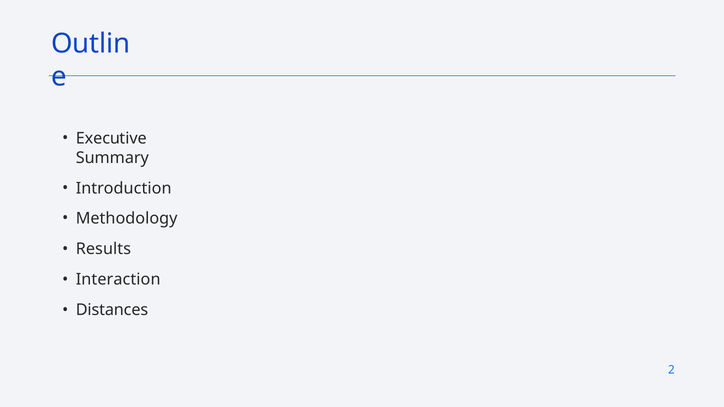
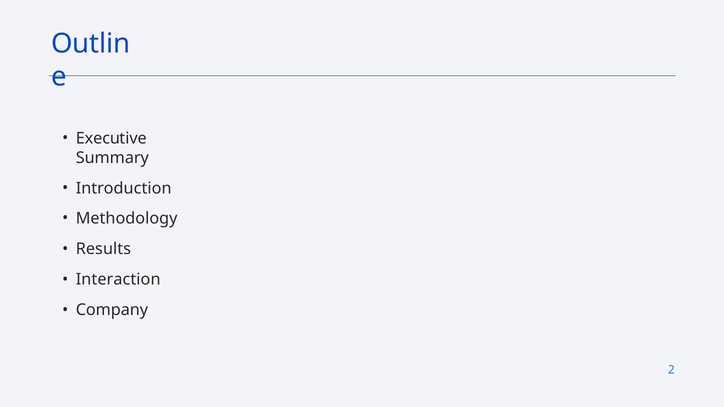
Distances: Distances -> Company (112, 310)
